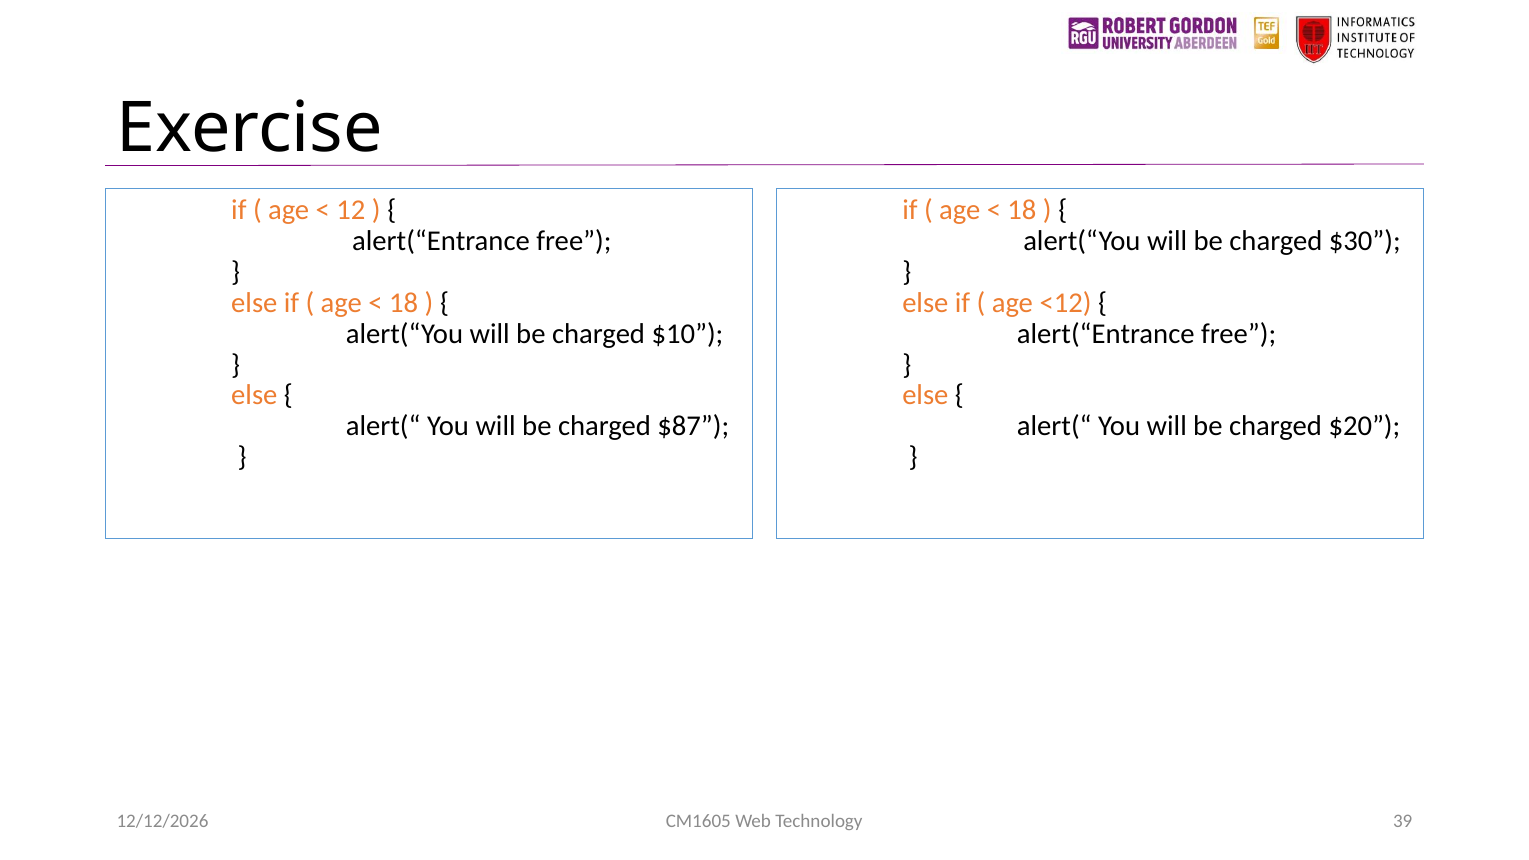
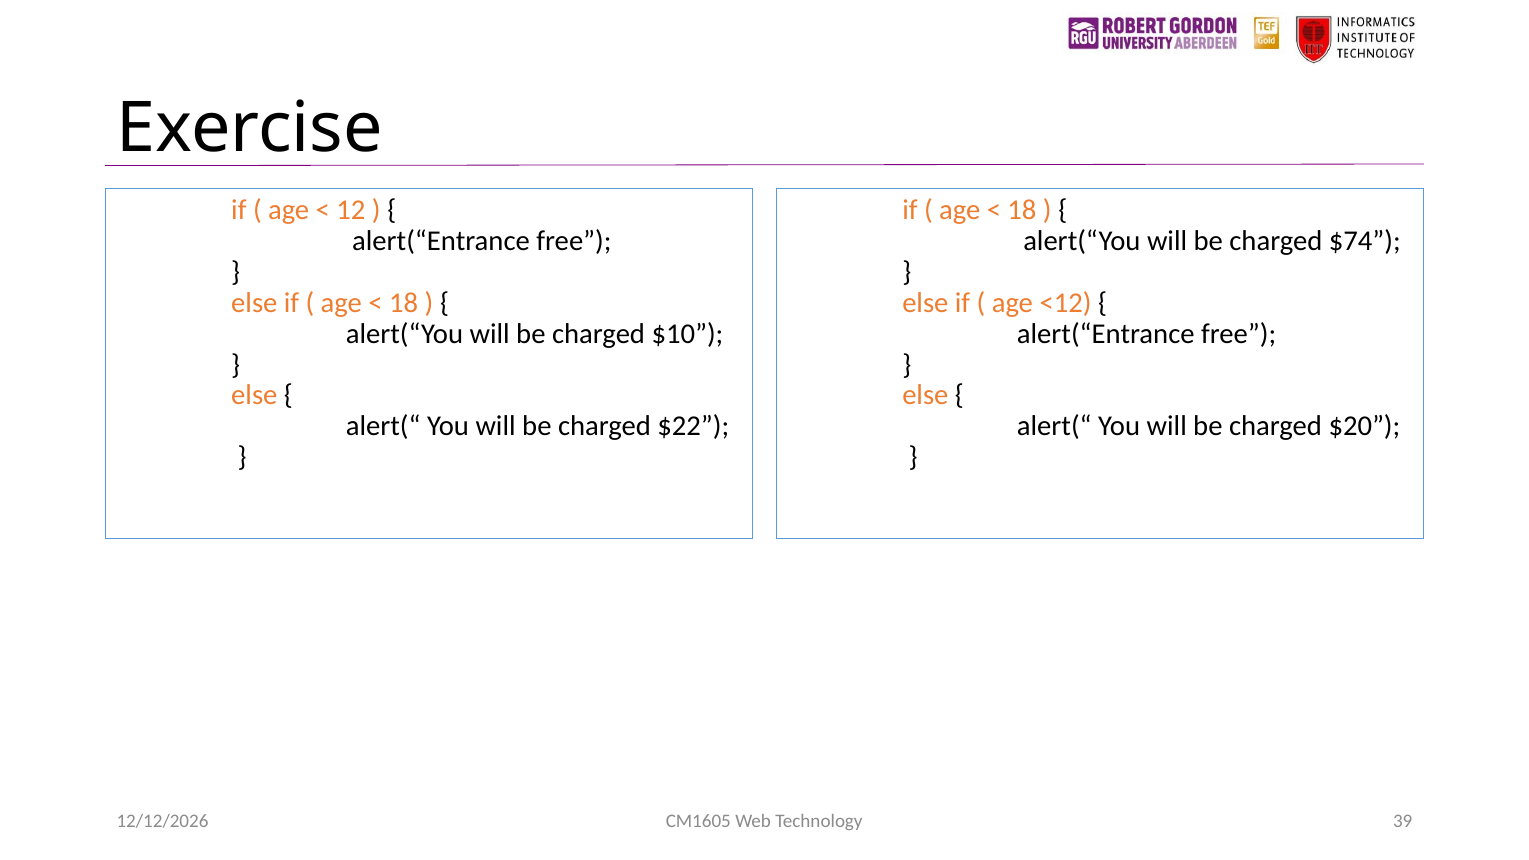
$30: $30 -> $74 (1365, 241)
$87: $87 -> $22 (693, 427)
